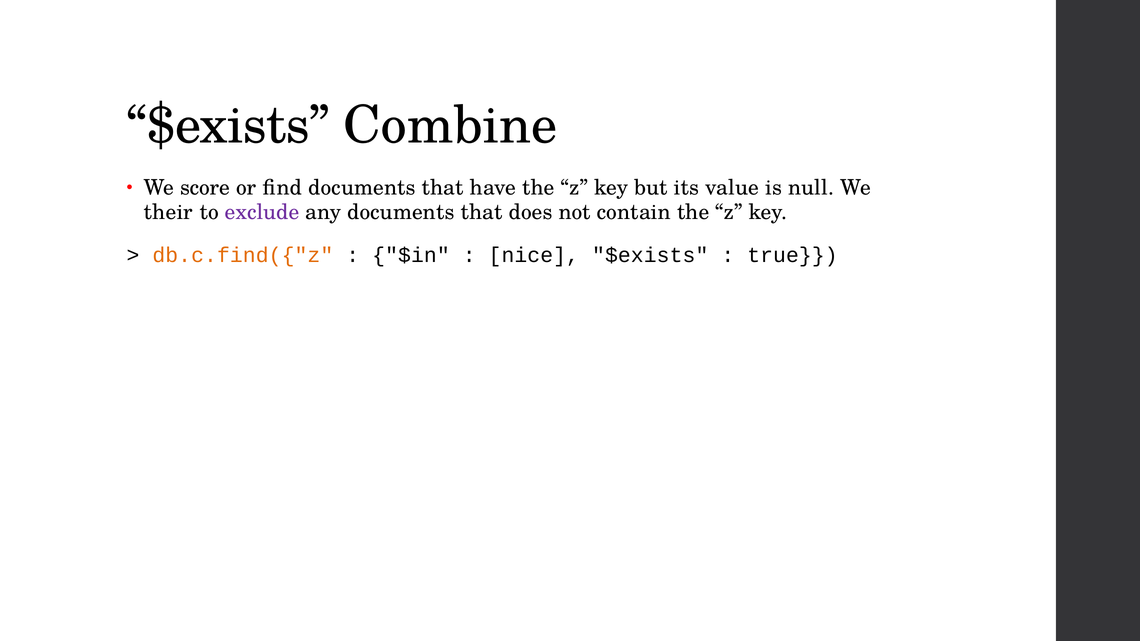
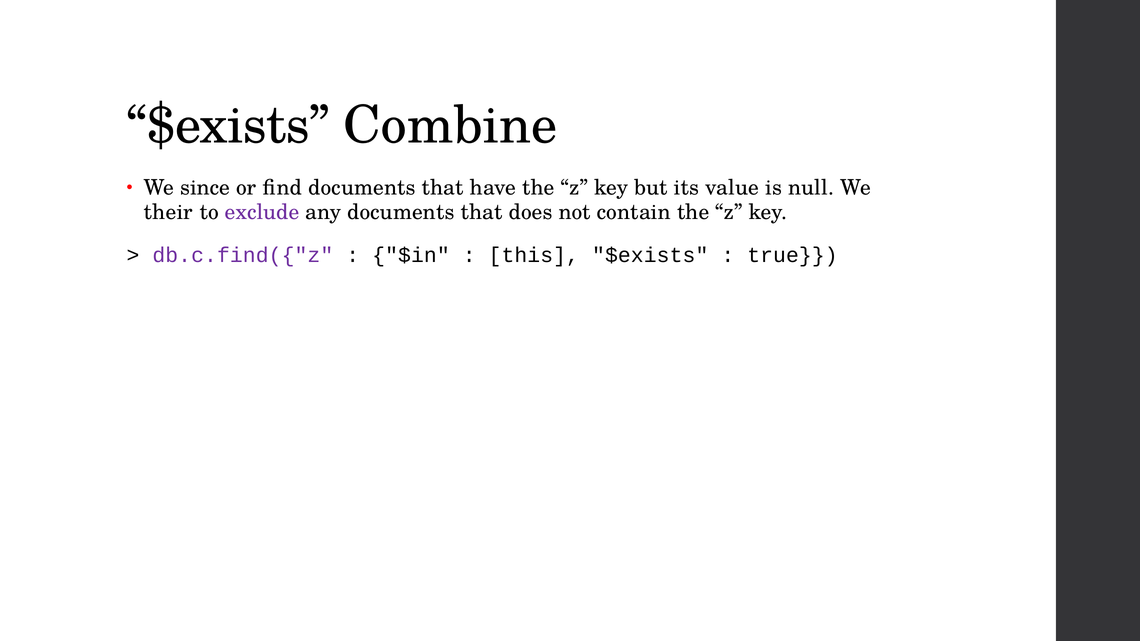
score: score -> since (205, 188)
db.c.find({"z colour: orange -> purple (243, 255)
nice: nice -> this (534, 255)
